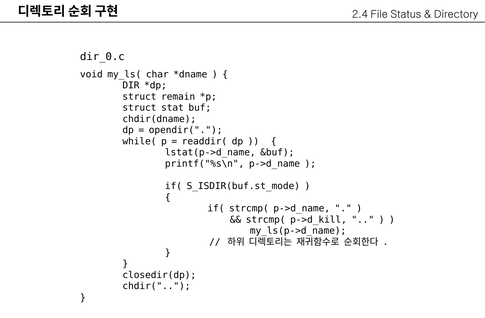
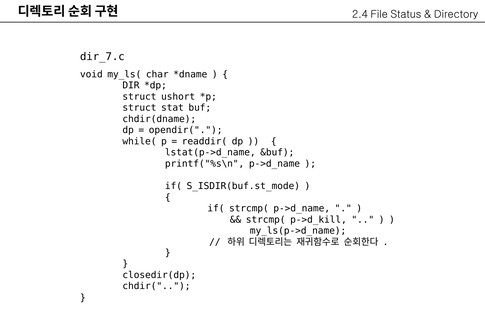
dir_0.c: dir_0.c -> dir_7.c (102, 57)
remain: remain -> ushort (178, 97)
